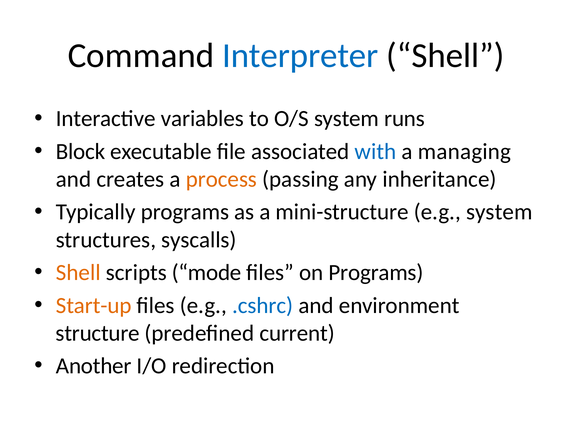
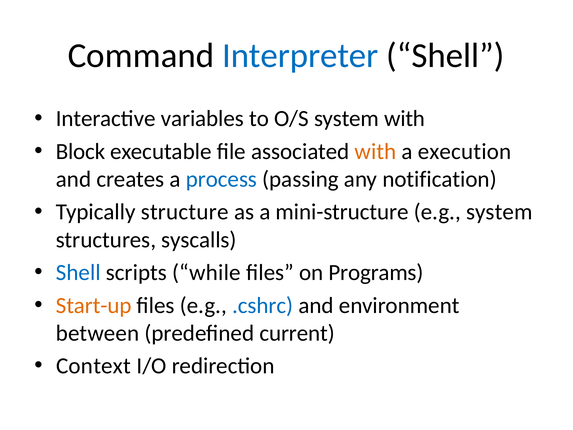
system runs: runs -> with (405, 119)
with colour: blue -> orange (375, 151)
managing: managing -> execution (465, 151)
process colour: orange -> blue (221, 179)
inheritance: inheritance -> notification (440, 179)
Typically programs: programs -> structure (185, 212)
Shell colour: orange -> blue (78, 272)
mode: mode -> while (206, 272)
structure: structure -> between (98, 333)
Another: Another -> Context (93, 366)
